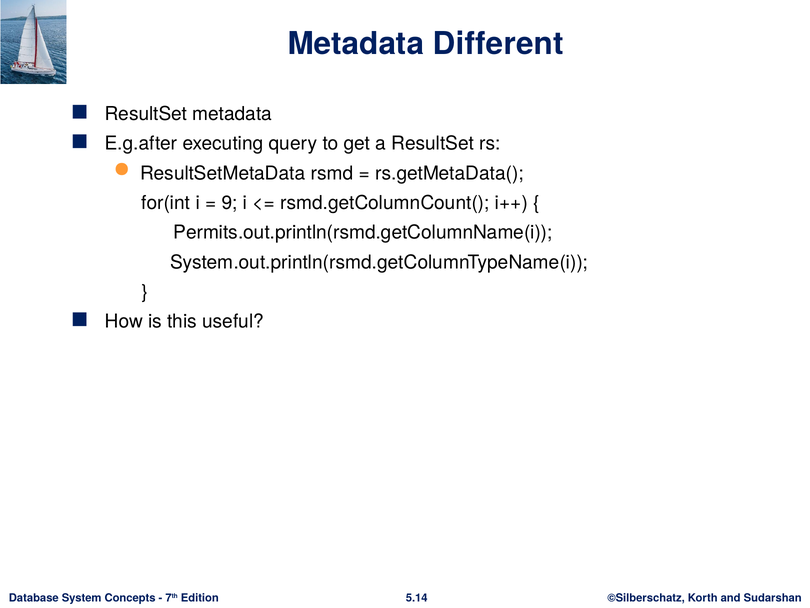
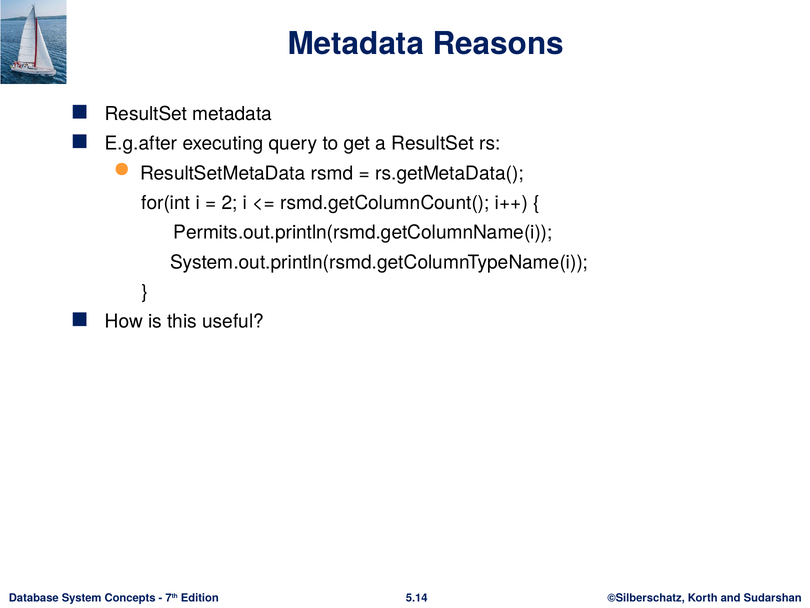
Different: Different -> Reasons (498, 44)
9: 9 -> 2 (230, 203)
